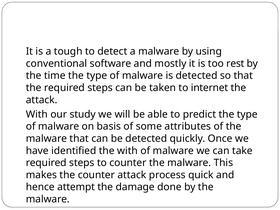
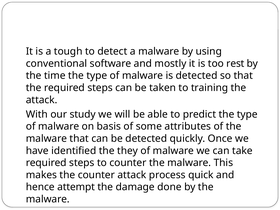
internet: internet -> training (210, 88)
the with: with -> they (128, 151)
